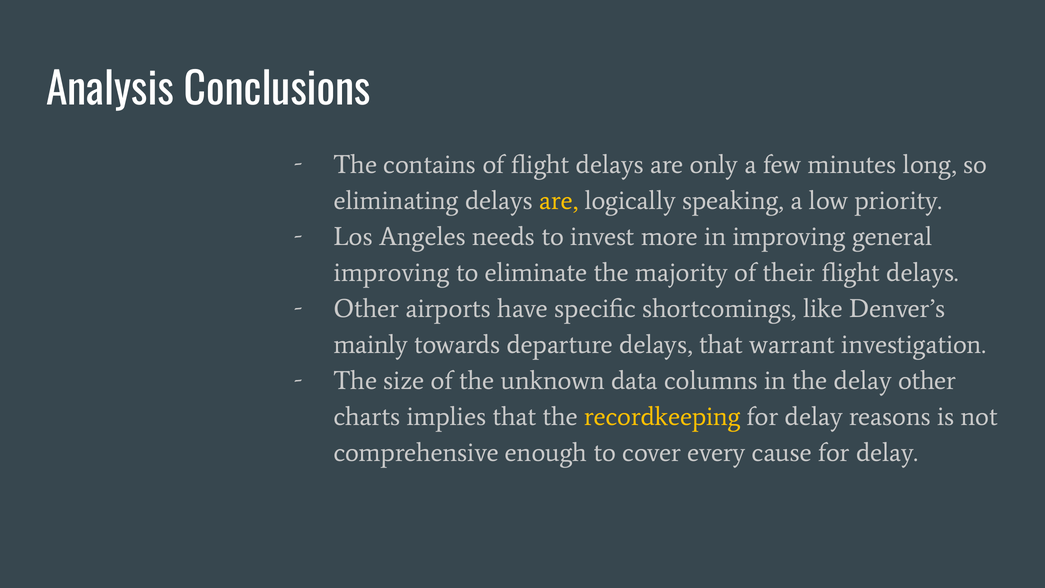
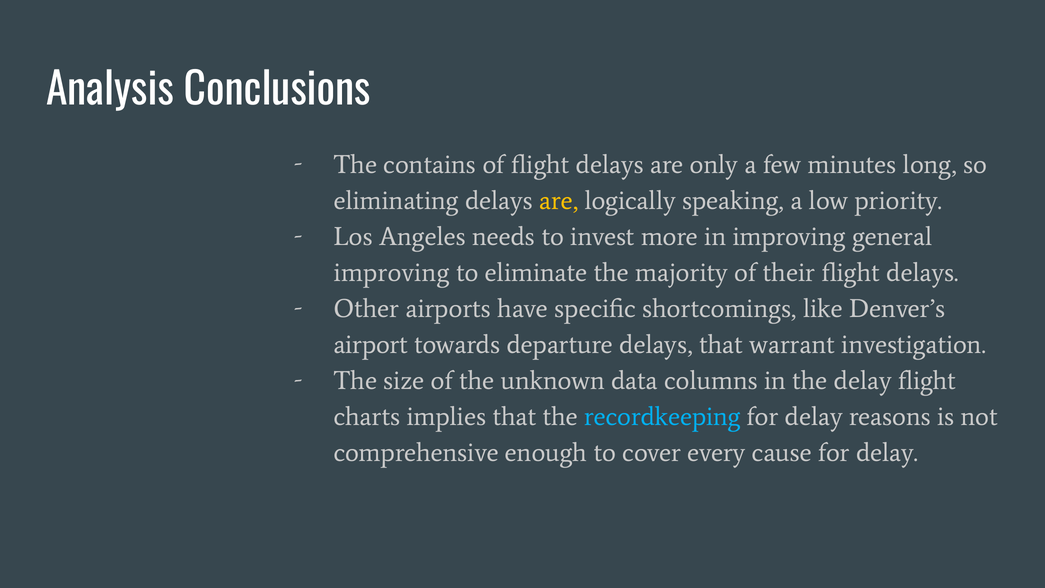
mainly: mainly -> airport (371, 345)
delay other: other -> flight (927, 381)
recordkeeping colour: yellow -> light blue (662, 417)
